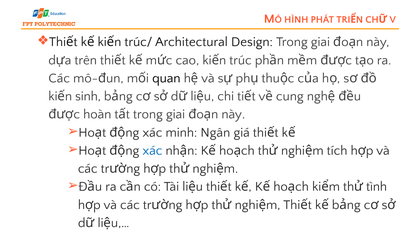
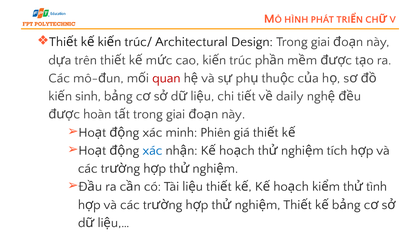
quan colour: black -> red (166, 78)
cung: cung -> daily (290, 96)
Ngân: Ngân -> Phiên (215, 133)
